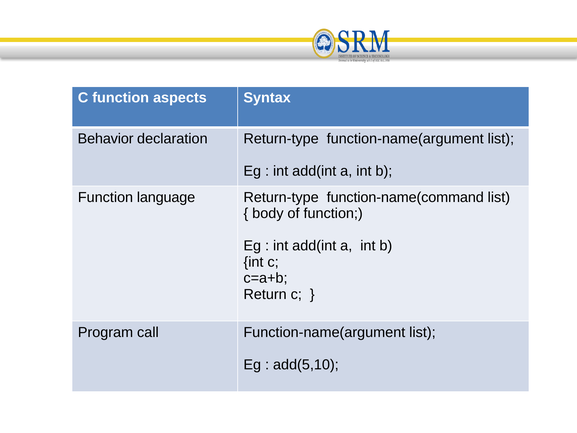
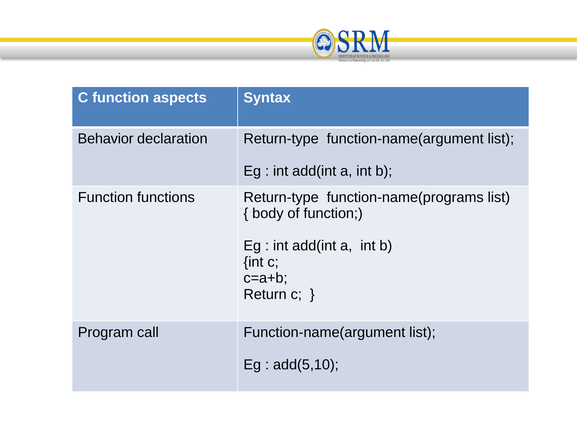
language: language -> functions (166, 197)
function-name(command: function-name(command -> function-name(programs (405, 197)
